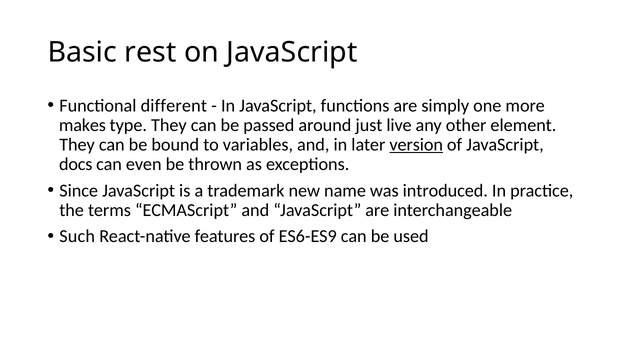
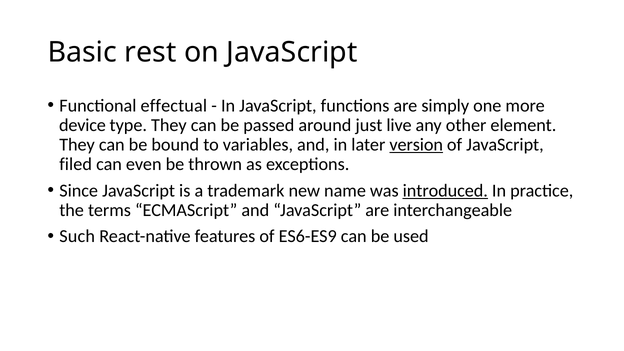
different: different -> effectual (174, 106)
makes: makes -> device (82, 125)
docs: docs -> filed (76, 164)
introduced underline: none -> present (445, 191)
